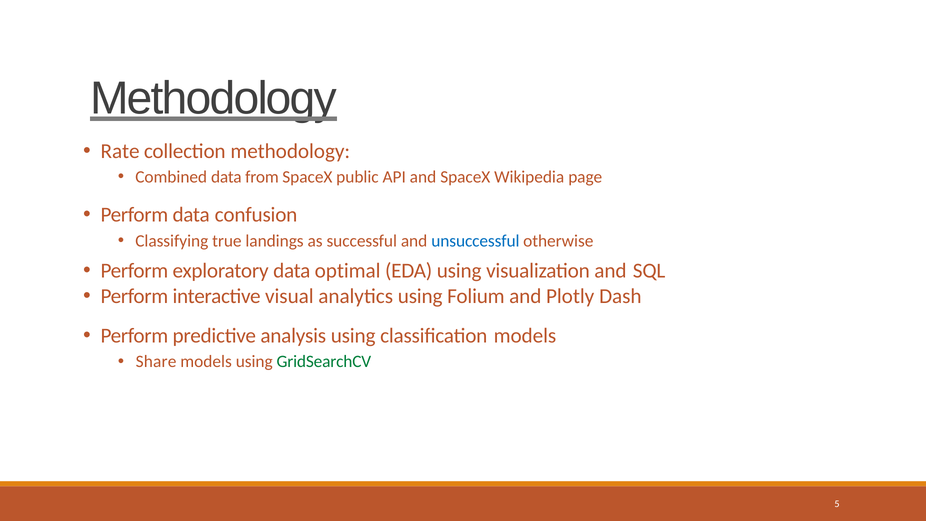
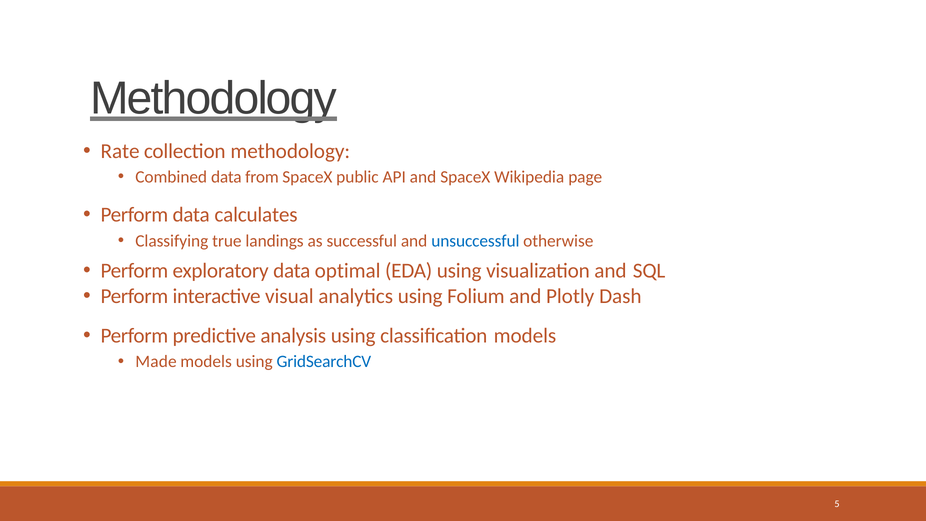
confusion: confusion -> calculates (256, 215)
Share: Share -> Made (156, 362)
GridSearchCV colour: green -> blue (324, 362)
